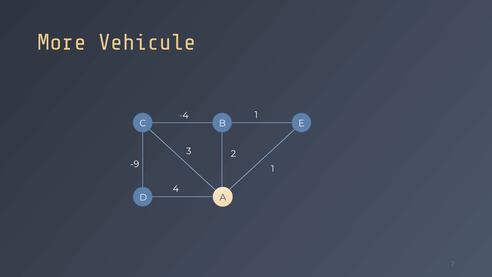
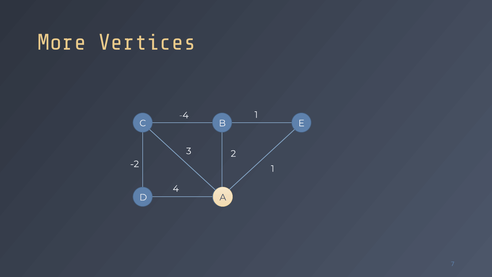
Vehicule: Vehicule -> Vertices (147, 42)
-9: -9 -> -2 (135, 164)
